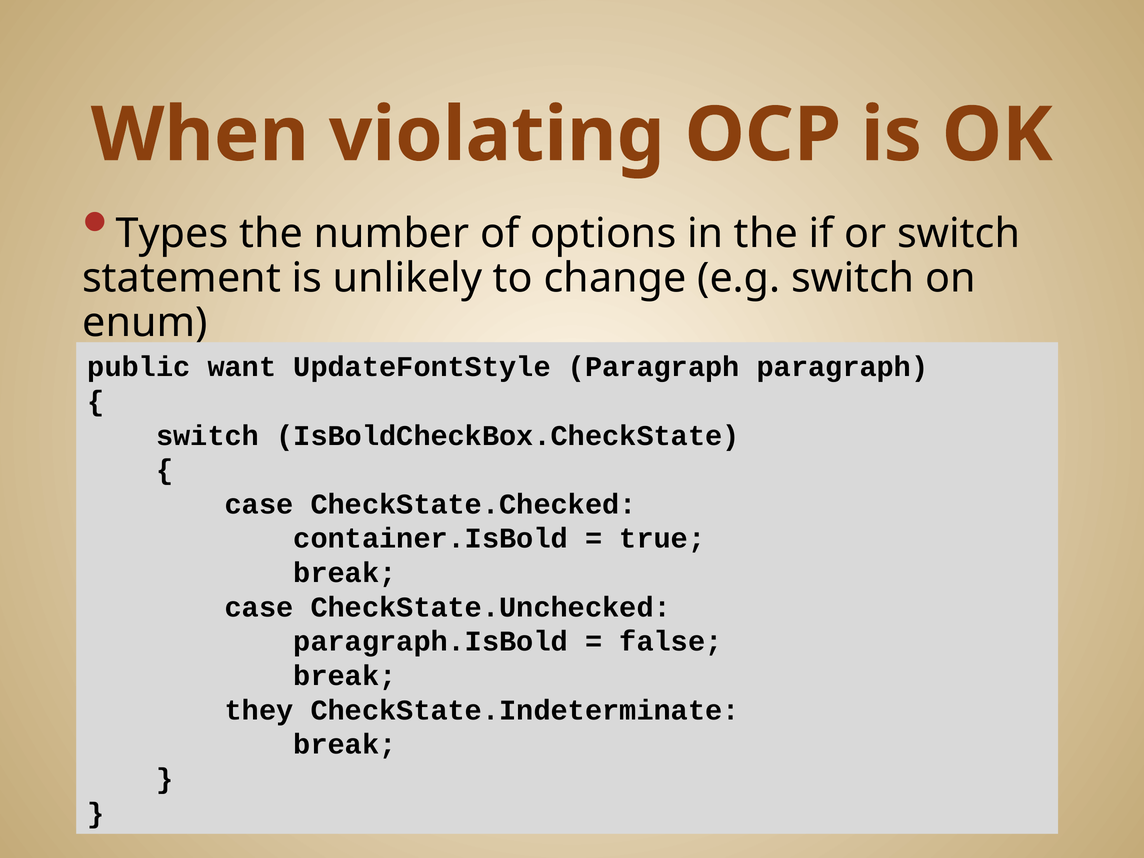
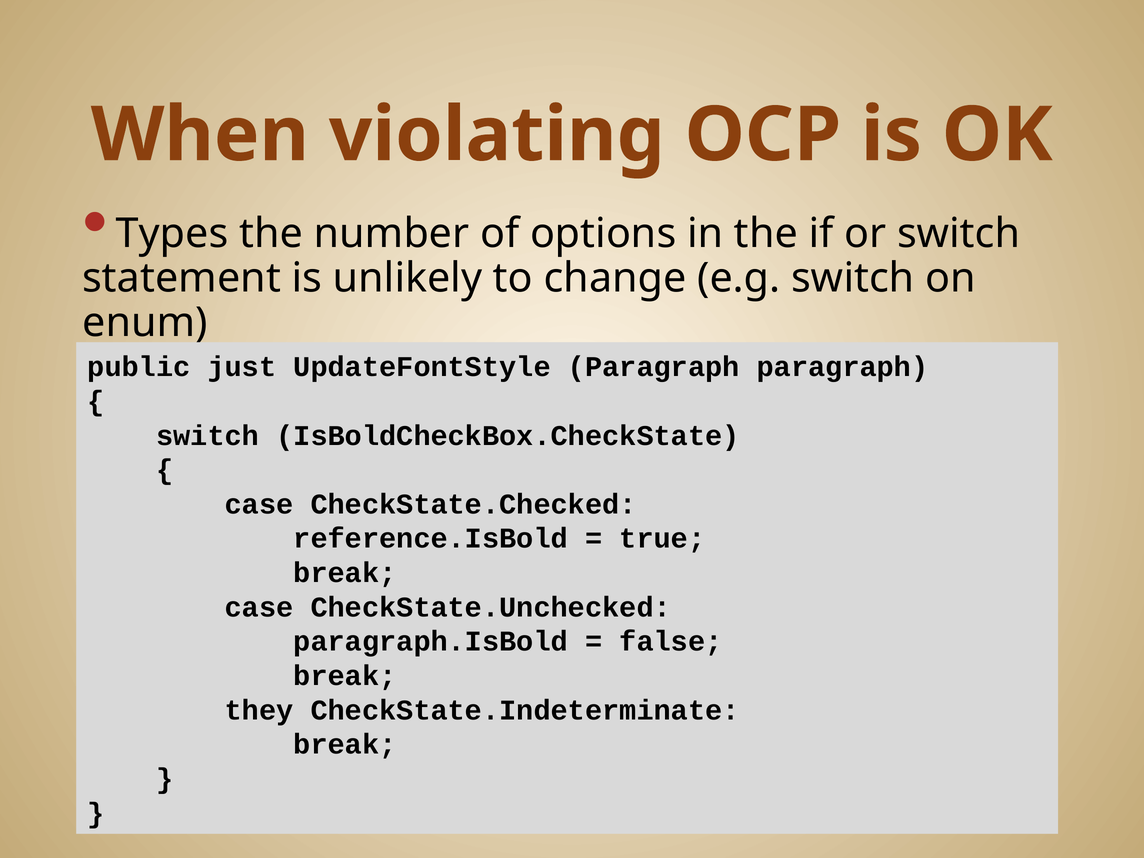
want: want -> just (242, 367)
container.IsBold: container.IsBold -> reference.IsBold (431, 539)
